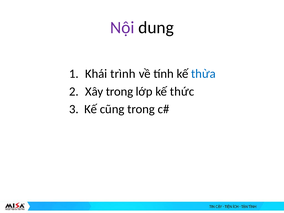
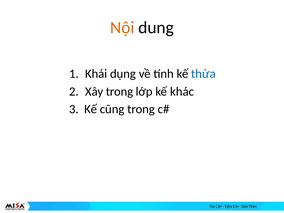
Nội colour: purple -> orange (122, 27)
trình: trình -> dụng (123, 74)
thức: thức -> khác (182, 91)
